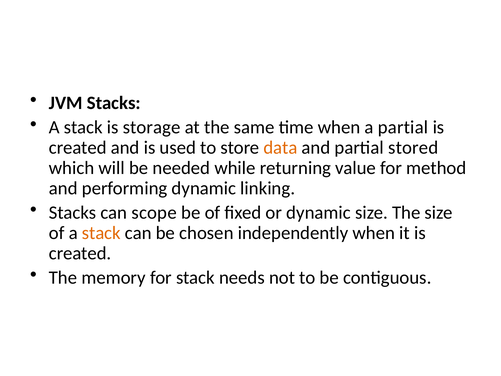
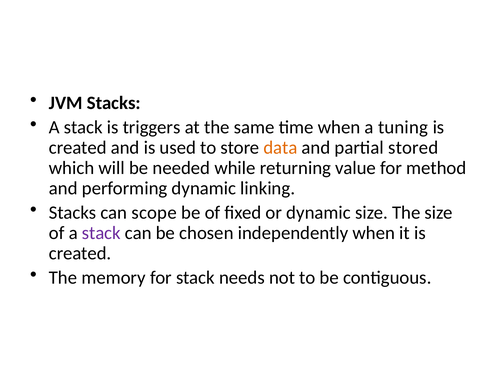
storage: storage -> triggers (152, 127)
a partial: partial -> tuning (403, 127)
stack colour: orange -> purple (101, 233)
